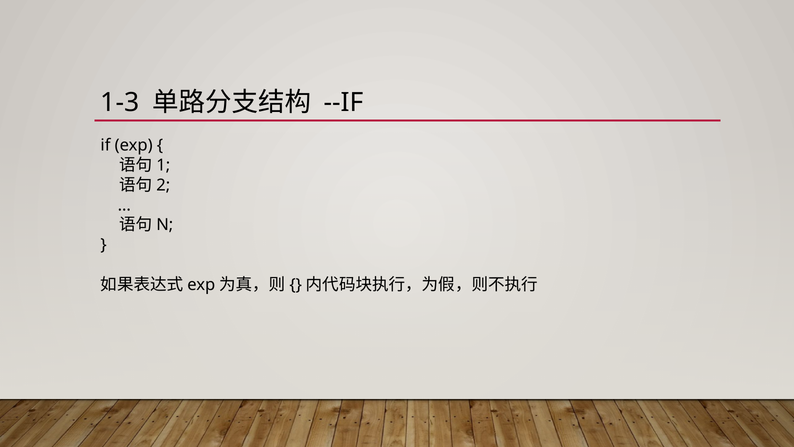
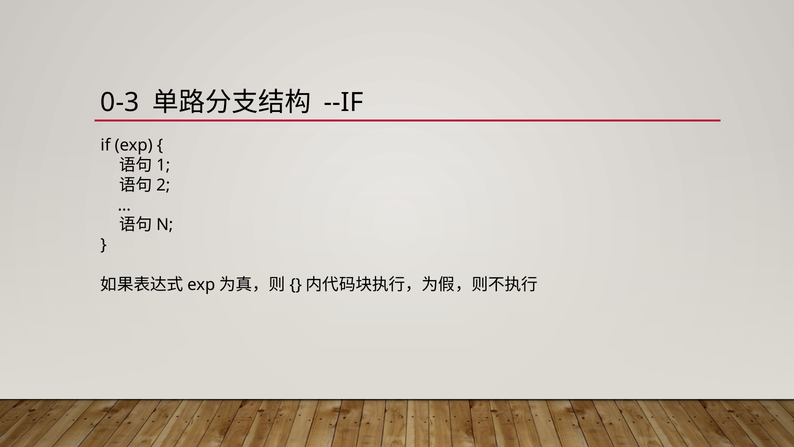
1-3: 1-3 -> 0-3 (120, 103)
